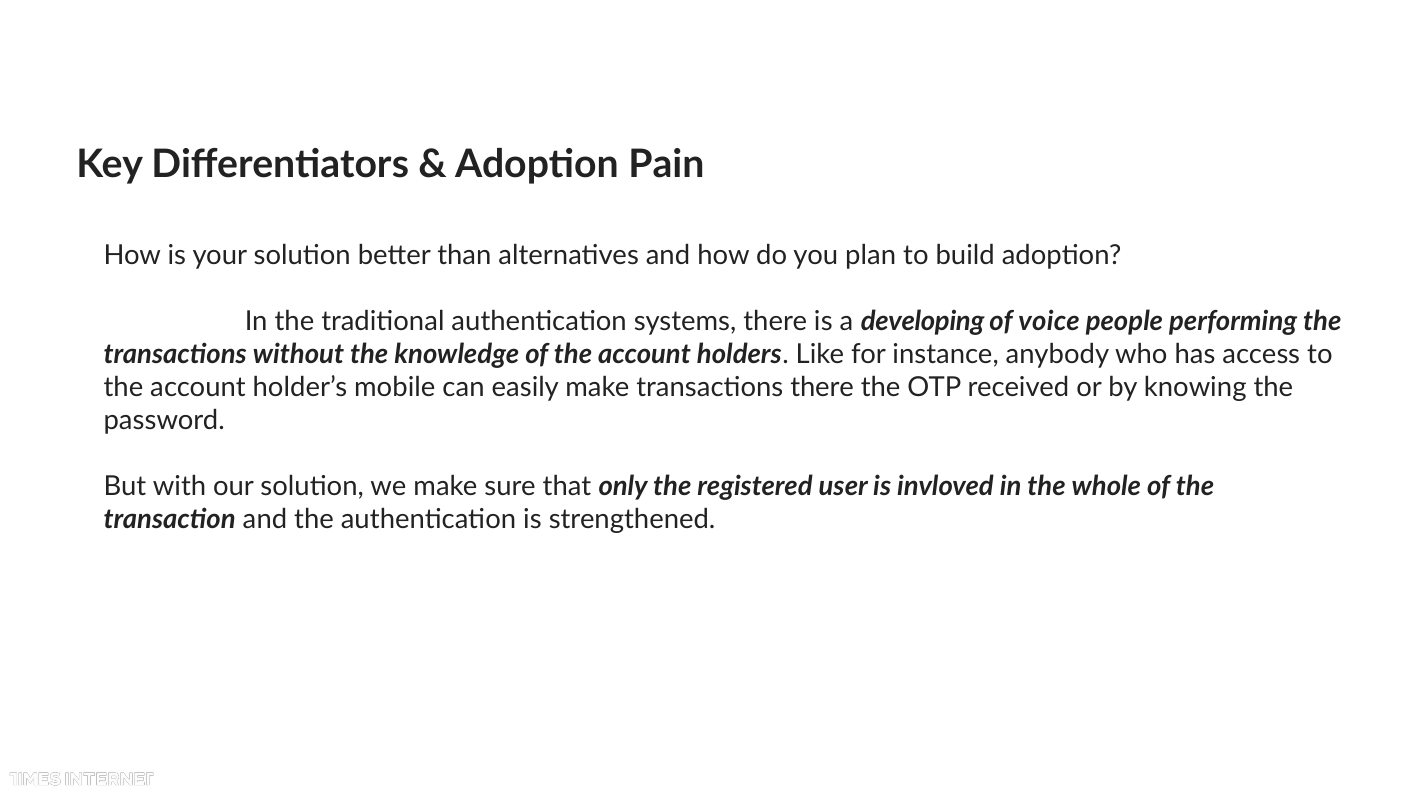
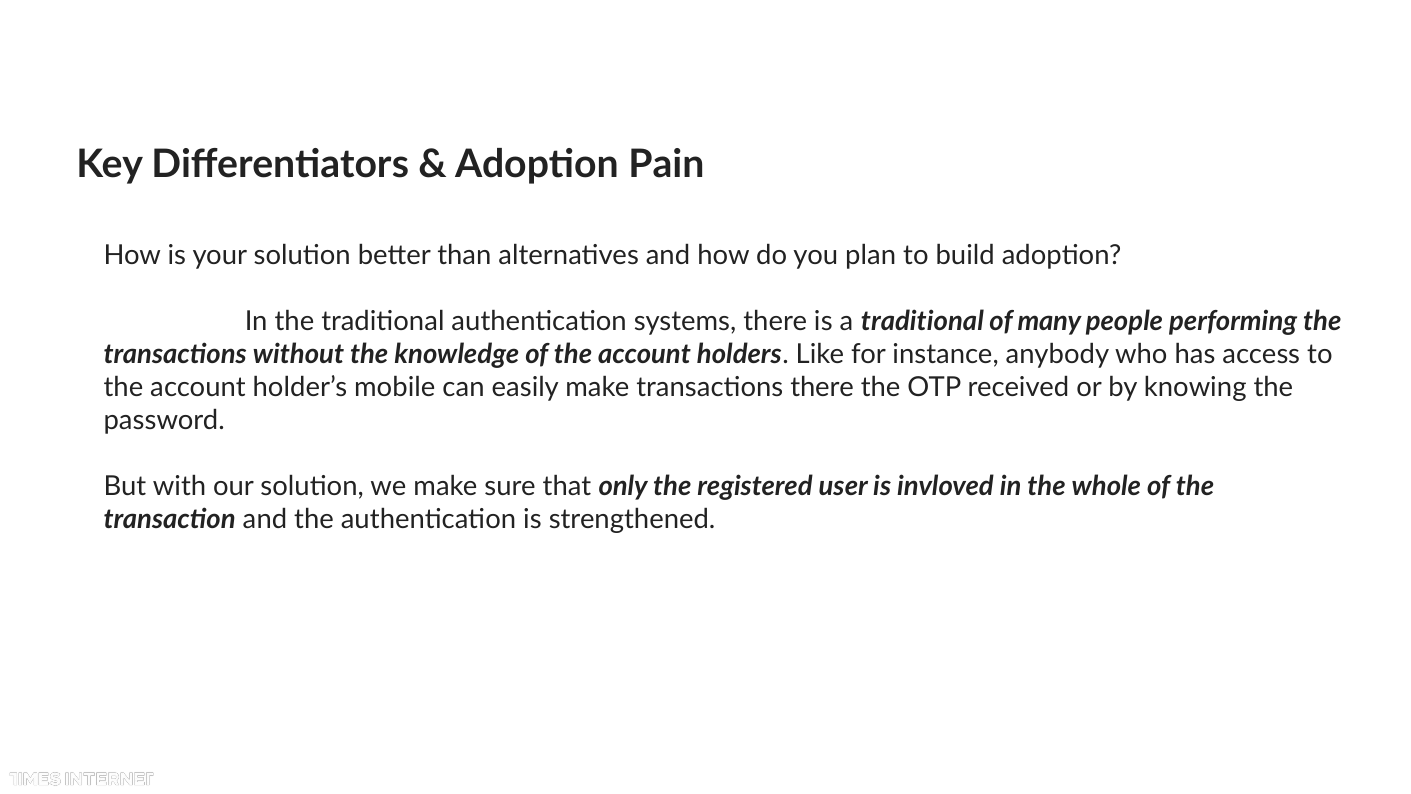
a developing: developing -> traditional (922, 322)
voice: voice -> many (1049, 322)
